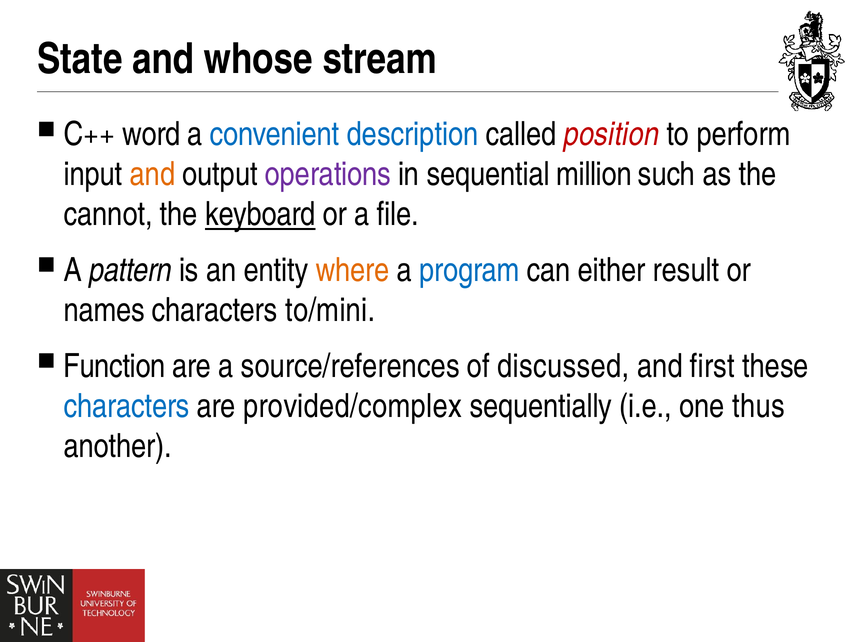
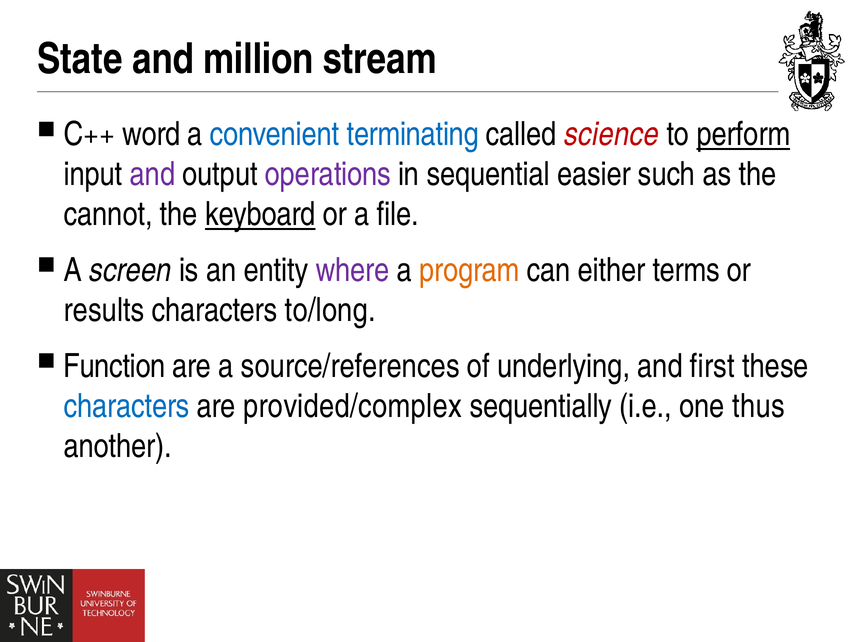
whose: whose -> million (258, 59)
description: description -> terminating (413, 134)
position: position -> science (611, 134)
perform underline: none -> present (743, 134)
and colour: orange -> purple (153, 174)
million: million -> easier (594, 174)
pattern: pattern -> screen (130, 270)
where colour: orange -> purple (352, 270)
program colour: blue -> orange (469, 270)
result: result -> terms (686, 270)
names: names -> results (104, 310)
to/mini: to/mini -> to/long (330, 310)
discussed: discussed -> underlying (564, 366)
